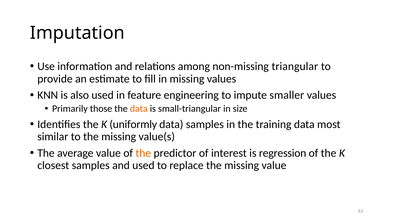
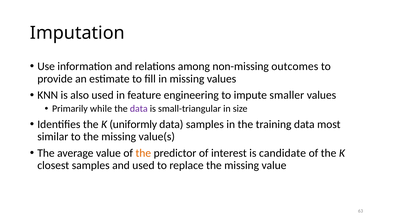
triangular: triangular -> outcomes (295, 66)
those: those -> while (101, 109)
data colour: orange -> purple (139, 109)
regression: regression -> candidate (283, 153)
